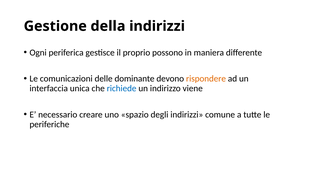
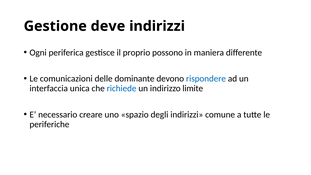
della: della -> deve (108, 26)
rispondere colour: orange -> blue (206, 79)
viene: viene -> limite (193, 88)
